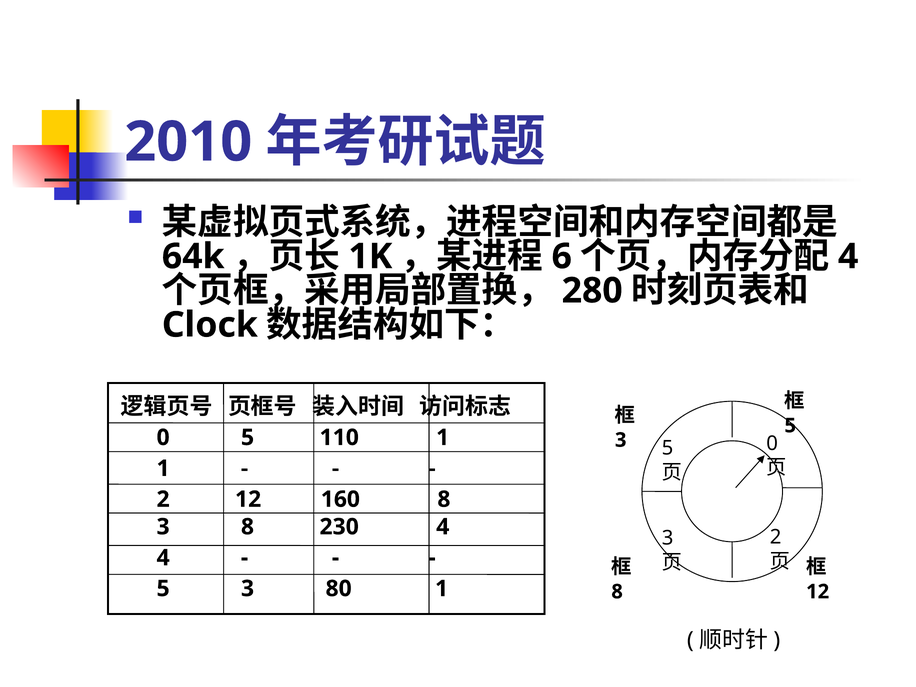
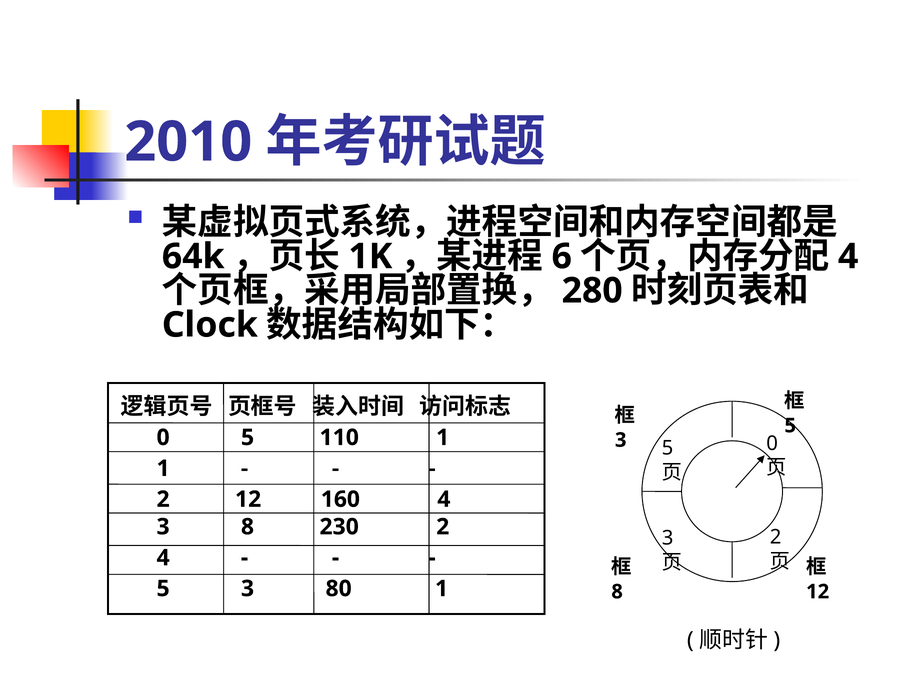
160 8: 8 -> 4 (444, 499)
230 4: 4 -> 2 (443, 527)
